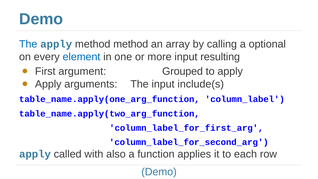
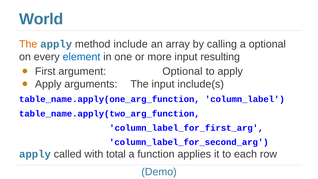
Demo: Demo -> World (41, 19)
The colour: blue -> orange (28, 44)
method method: method -> include (131, 44)
argument Grouped: Grouped -> Optional (182, 71)
also: also -> total (116, 154)
